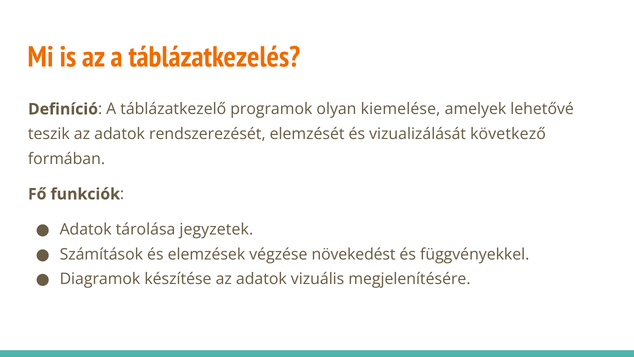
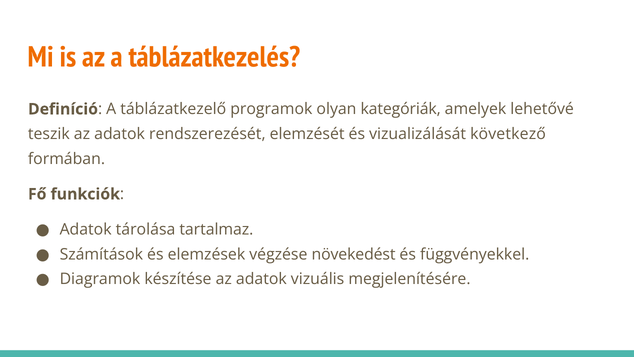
kiemelése: kiemelése -> kategóriák (401, 109)
jegyzetek: jegyzetek -> tartalmaz (216, 229)
